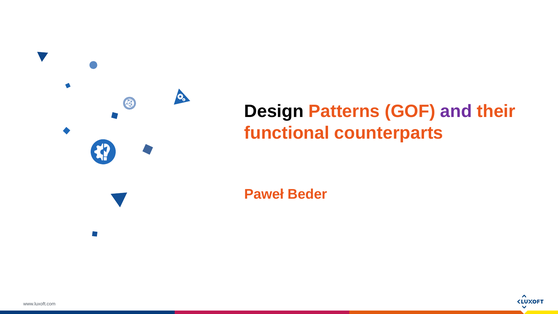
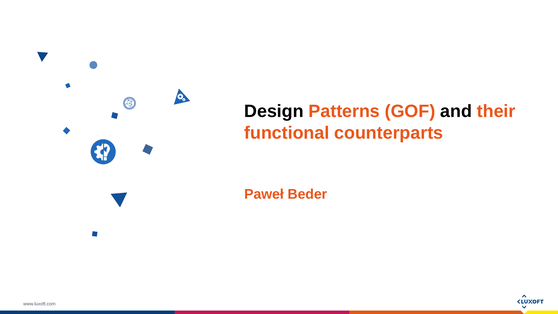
and colour: purple -> black (456, 111)
